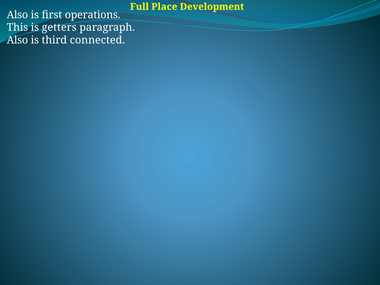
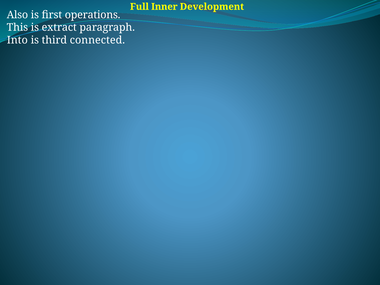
Place: Place -> Inner (164, 7)
getters: getters -> extract (59, 27)
Also: Also -> Into (17, 40)
